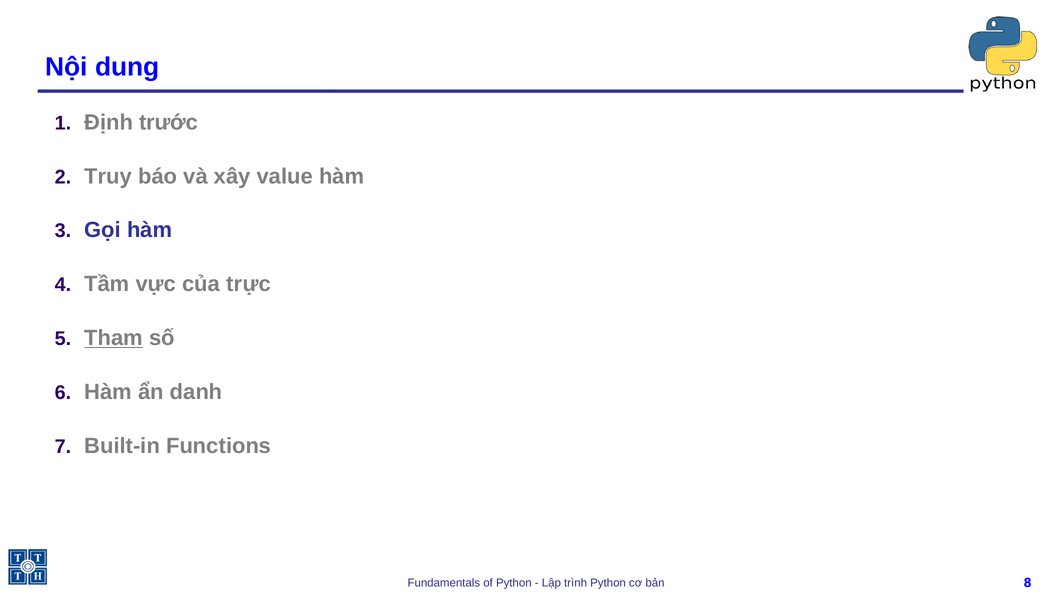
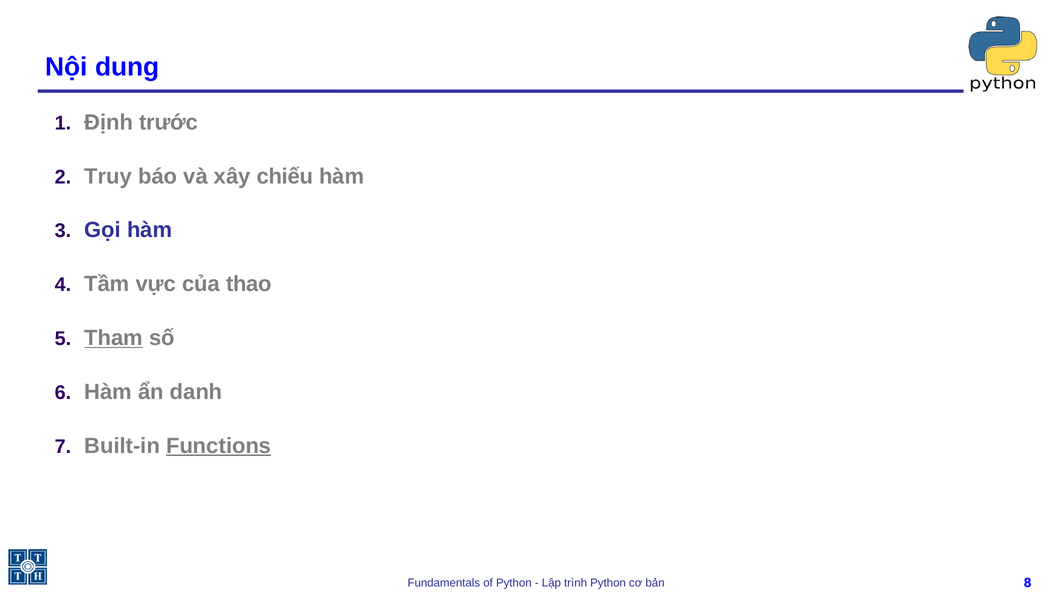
value: value -> chiếu (285, 176)
trực: trực -> thao (249, 284)
Functions underline: none -> present (219, 445)
